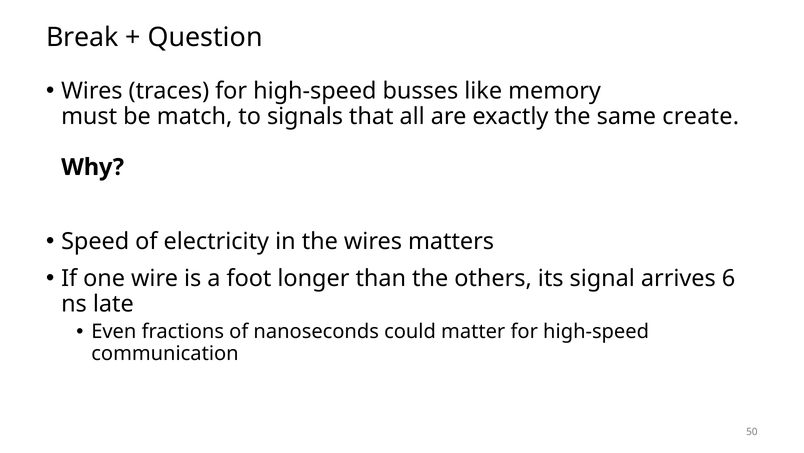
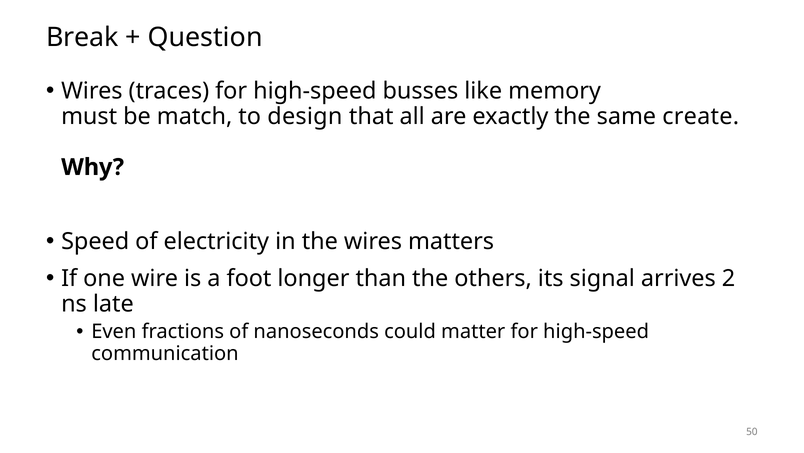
signals: signals -> design (305, 116)
6: 6 -> 2 (729, 278)
